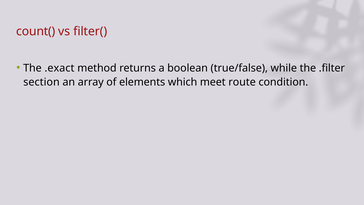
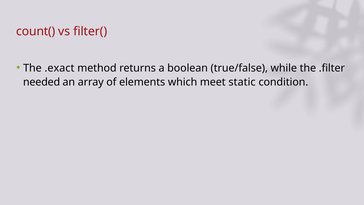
section: section -> needed (42, 82)
route: route -> static (242, 82)
